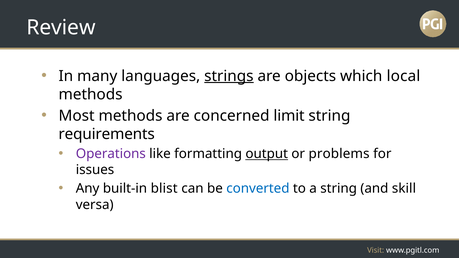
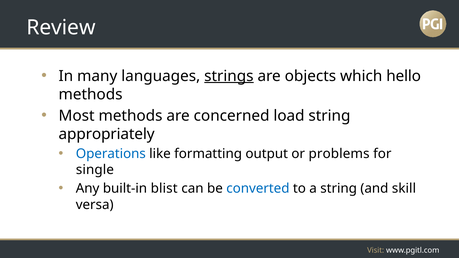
local: local -> hello (404, 76)
limit: limit -> load (289, 116)
requirements: requirements -> appropriately (107, 134)
Operations colour: purple -> blue (111, 154)
output underline: present -> none (267, 154)
issues: issues -> single (95, 170)
